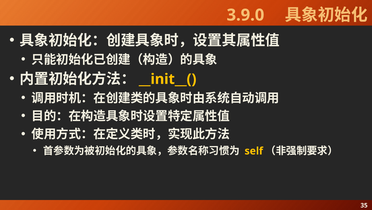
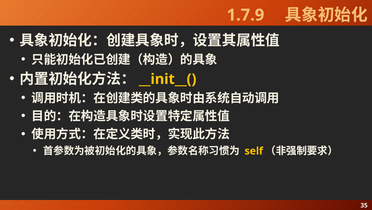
3.9.0: 3.9.0 -> 1.7.9 (245, 15)
